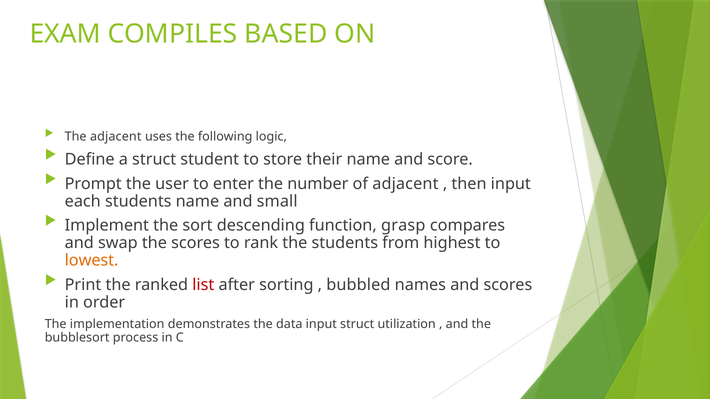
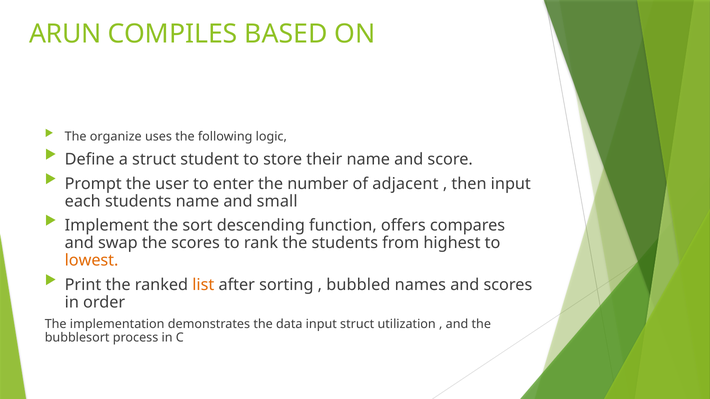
EXAM: EXAM -> ARUN (65, 34)
The adjacent: adjacent -> organize (116, 137)
grasp: grasp -> offers (403, 226)
list colour: red -> orange (203, 285)
